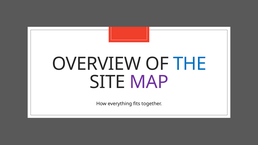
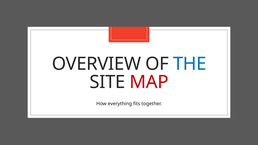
MAP colour: purple -> red (149, 82)
